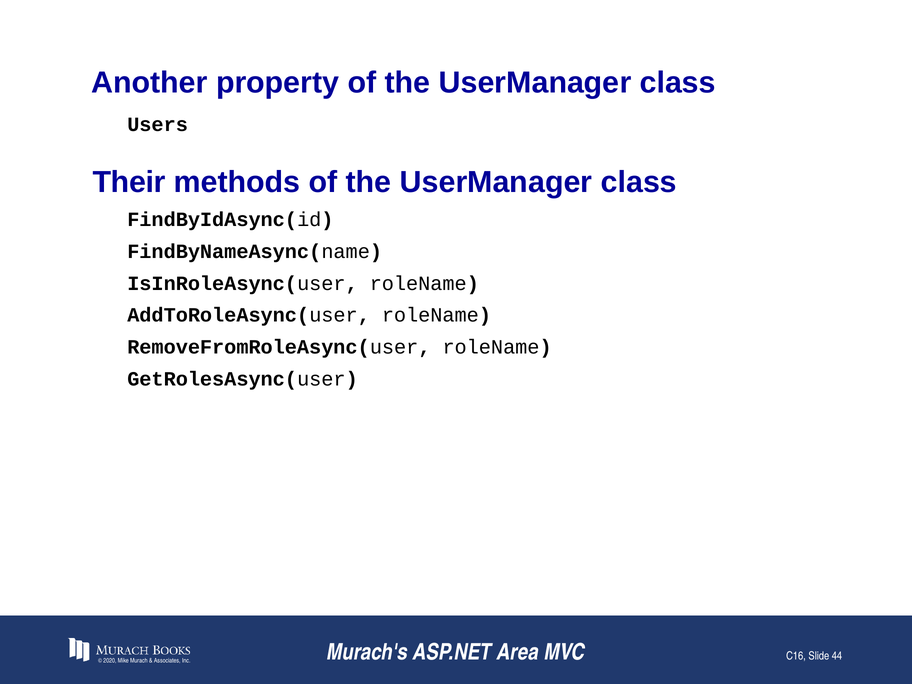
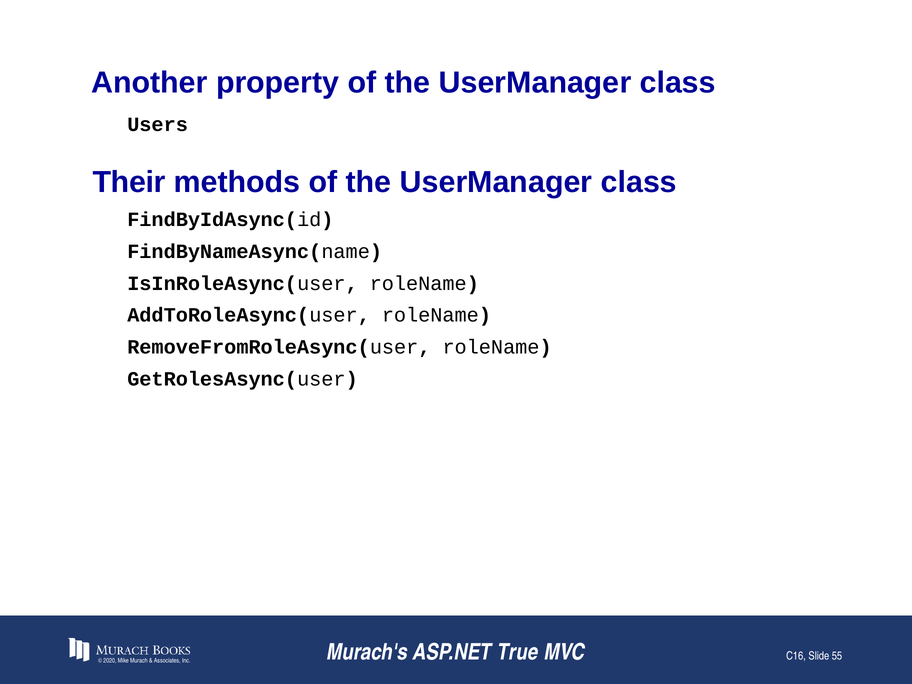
Area: Area -> True (518, 652)
44: 44 -> 55 (837, 656)
